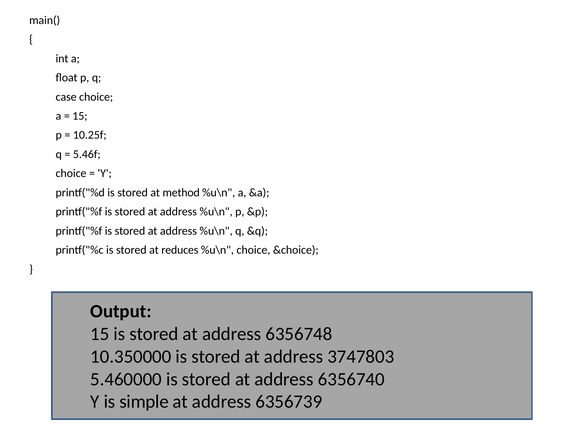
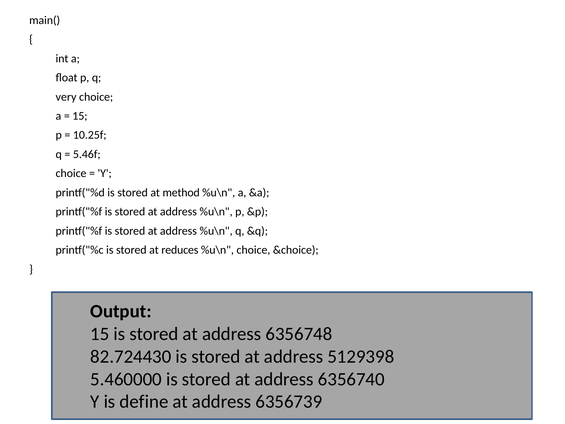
case: case -> very (66, 97)
10.350000: 10.350000 -> 82.724430 (131, 356)
3747803: 3747803 -> 5129398 (361, 356)
simple: simple -> define (144, 401)
